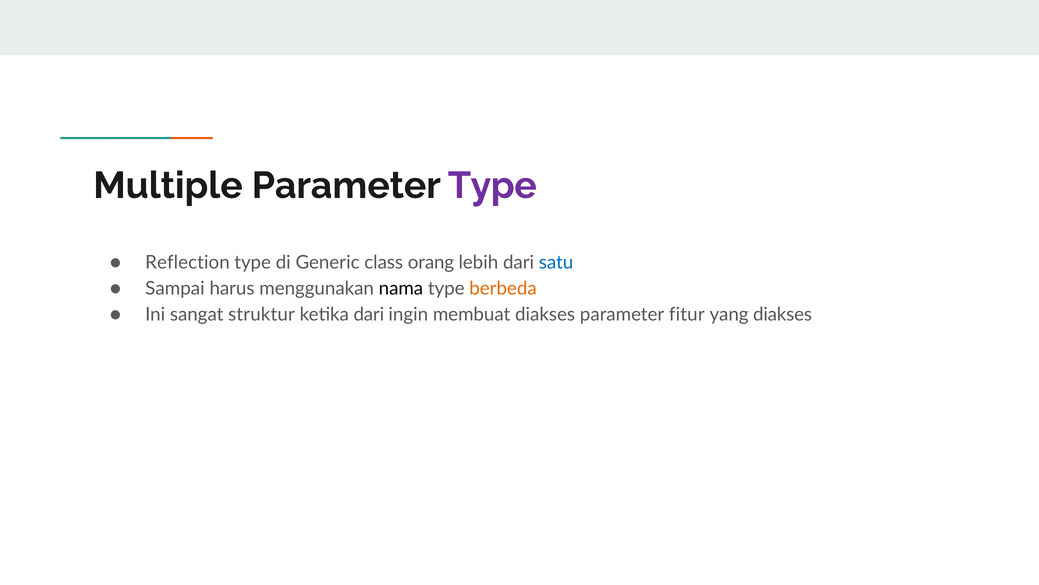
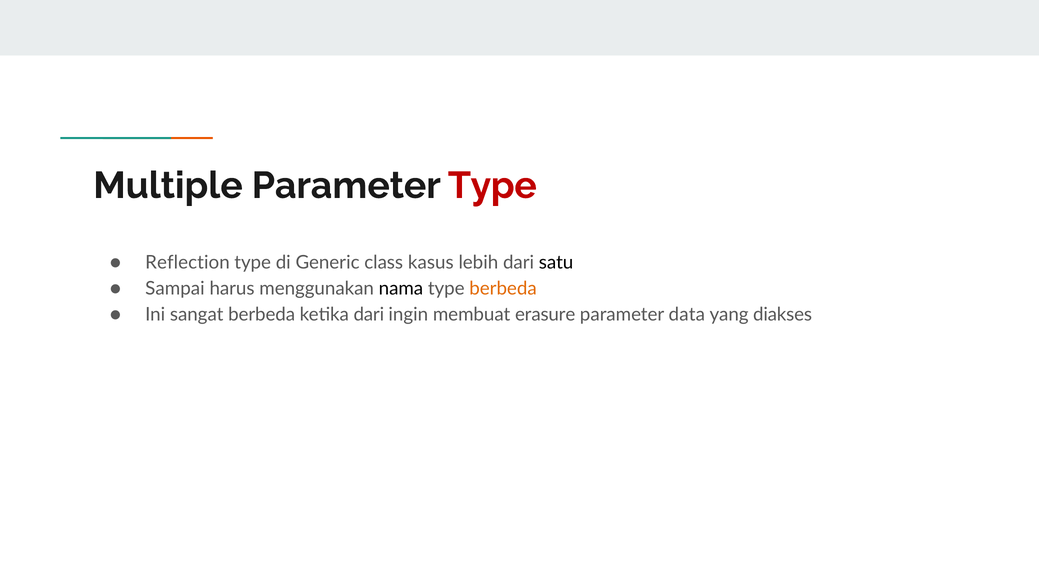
Type colour: purple -> red (492, 185)
orang: orang -> kasus (431, 263)
satu colour: blue -> black (556, 263)
sangat struktur: struktur -> berbeda (262, 314)
membuat diakses: diakses -> erasure (545, 314)
fitur: fitur -> data (687, 314)
